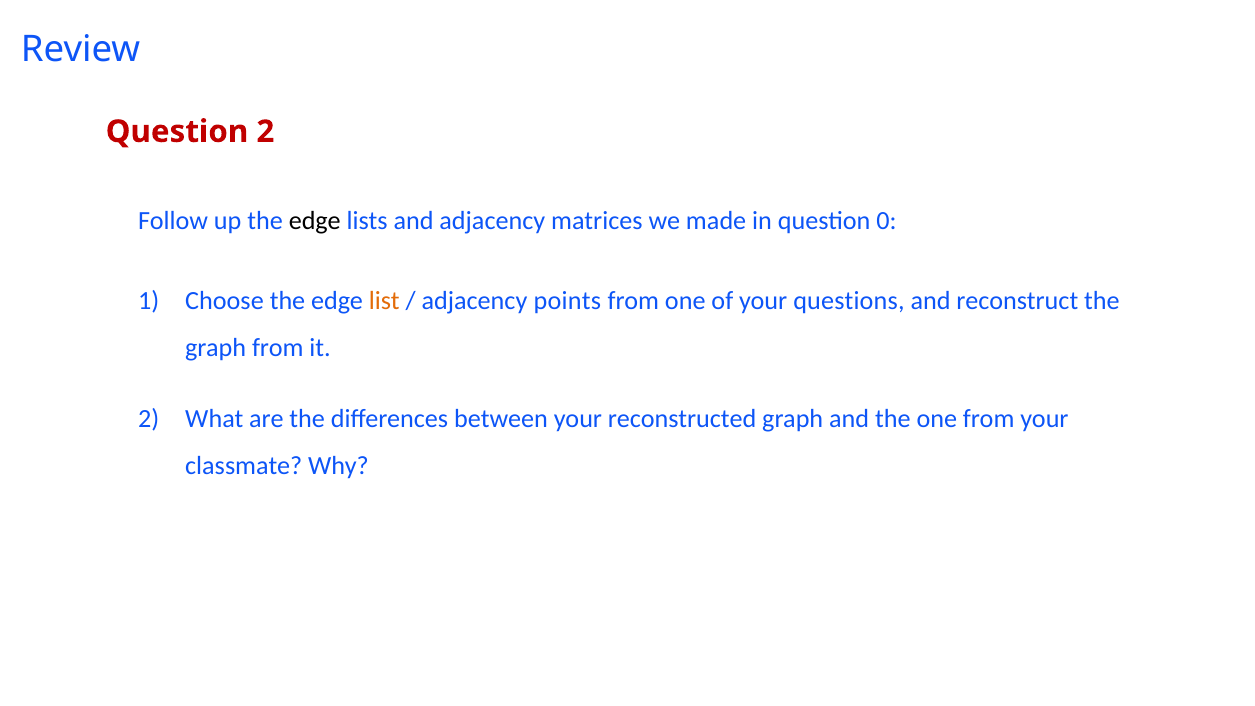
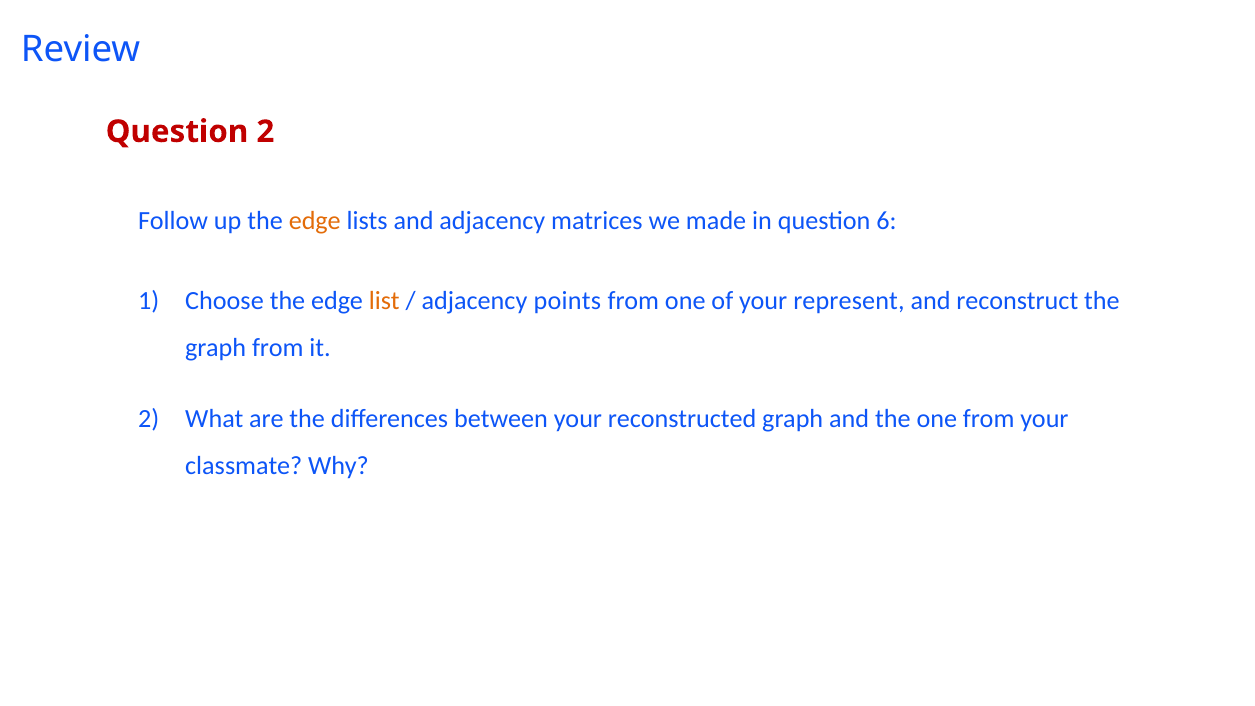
edge colour: black -> orange (315, 221)
0: 0 -> 6 (887, 221)
questions: questions -> represent (849, 301)
